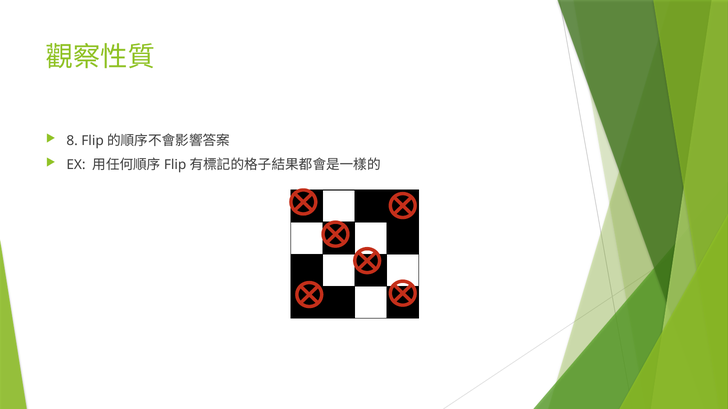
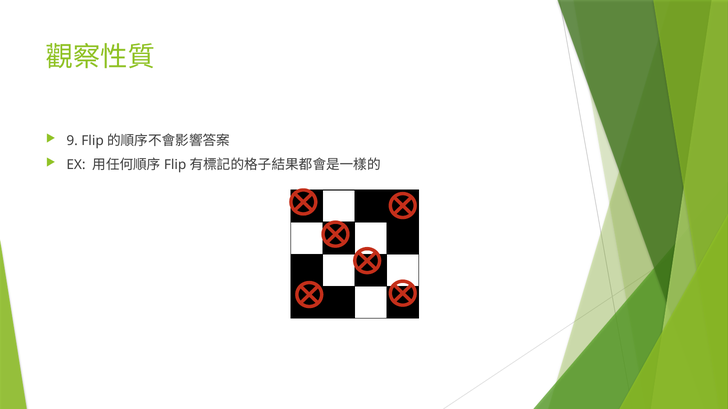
8: 8 -> 9 (72, 141)
